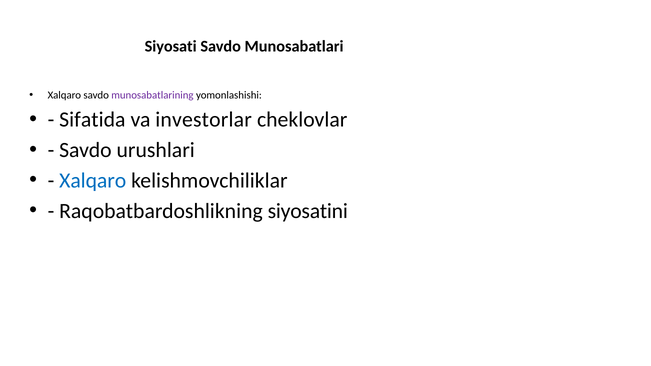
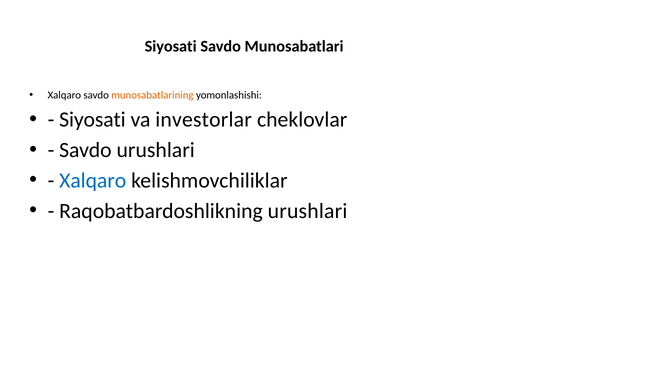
munosabatlarining colour: purple -> orange (152, 95)
Sifatida: Sifatida -> Siyosati (92, 120)
Raqobatbardoshlikning siyosatini: siyosatini -> urushlari (308, 211)
